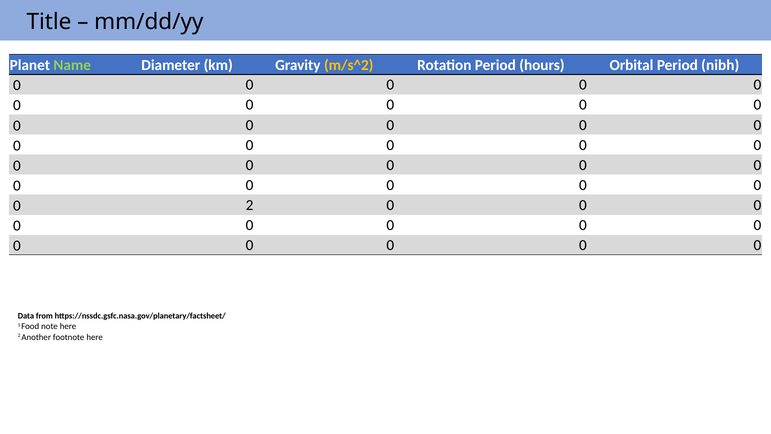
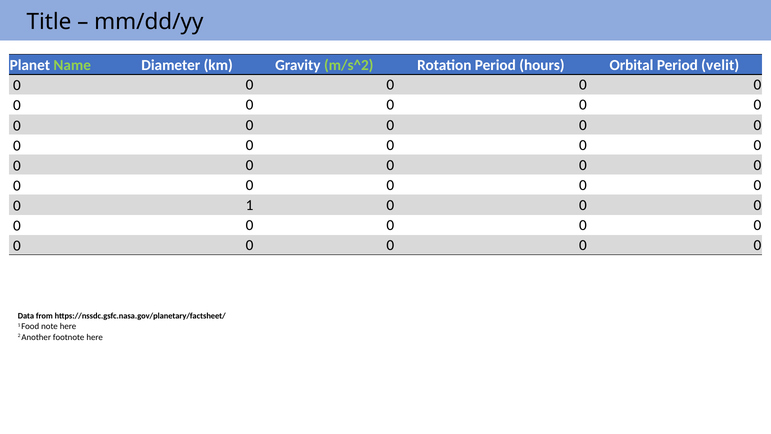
m/s^2 colour: yellow -> light green (349, 65)
nibh: nibh -> velit (720, 65)
0 2: 2 -> 1 (250, 205)
